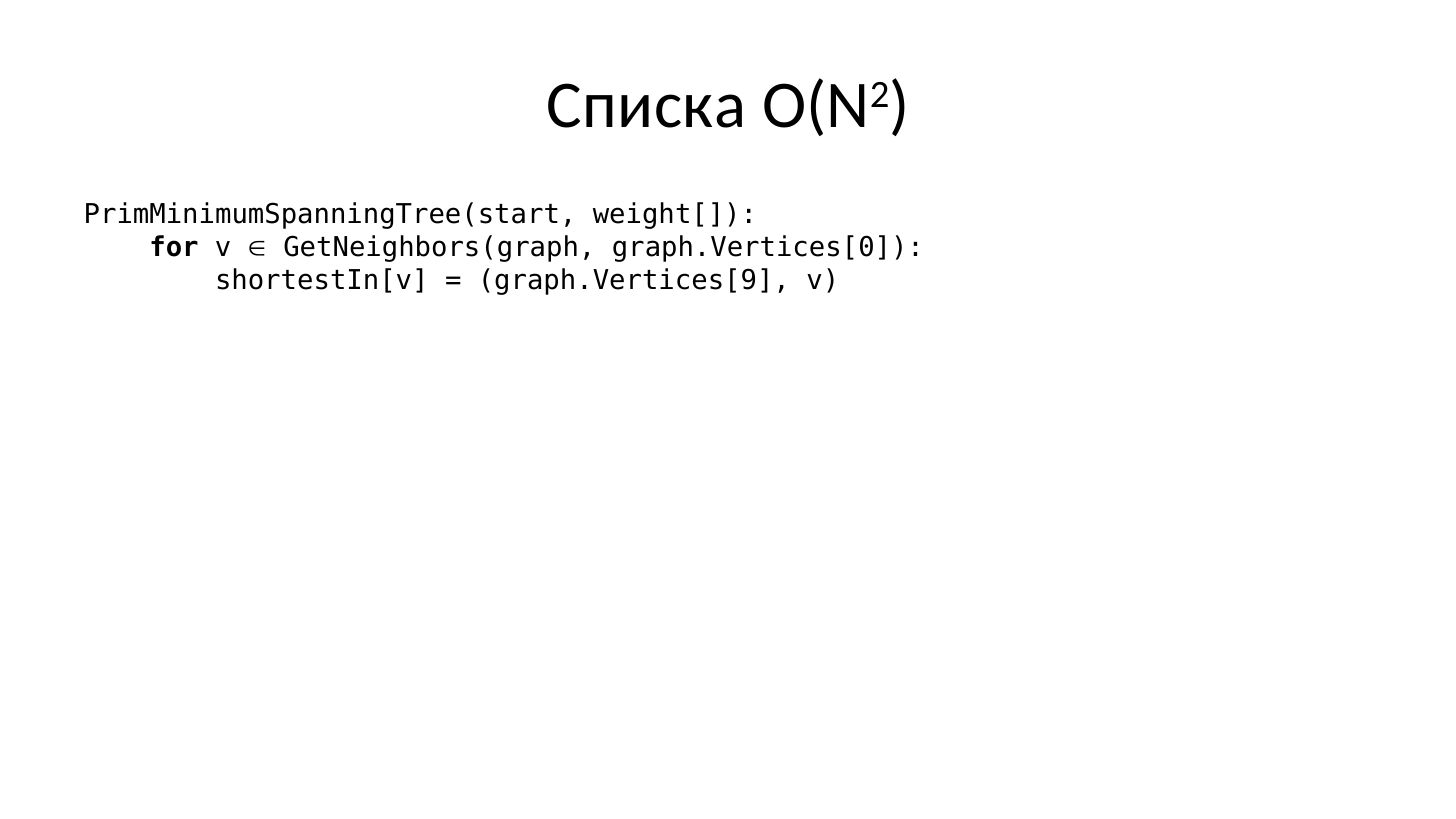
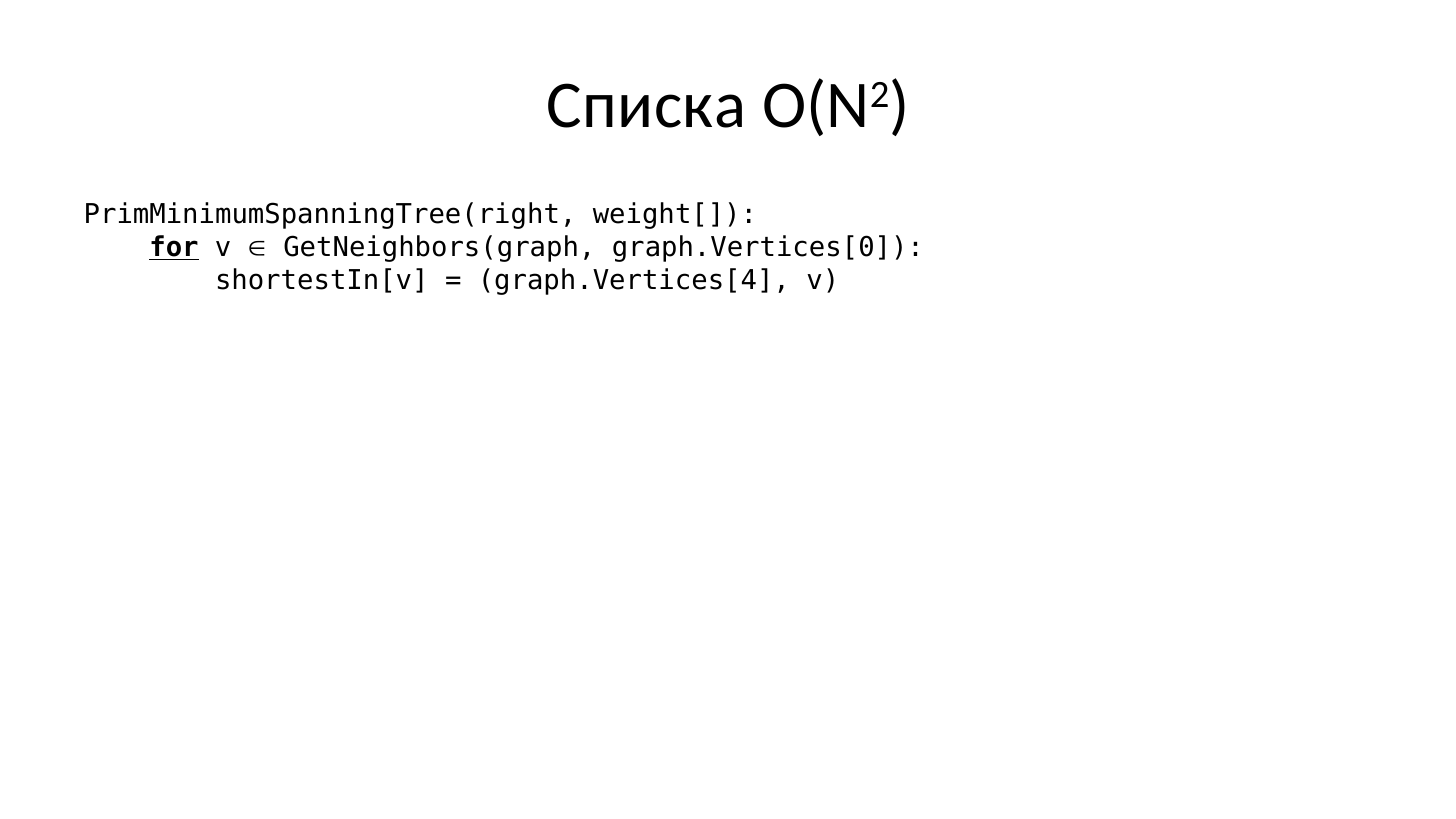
PrimMinimumSpanningTree(start: PrimMinimumSpanningTree(start -> PrimMinimumSpanningTree(right (330, 215)
for underline: none -> present (174, 248)
graph.Vertices[9: graph.Vertices[9 -> graph.Vertices[4 (634, 280)
